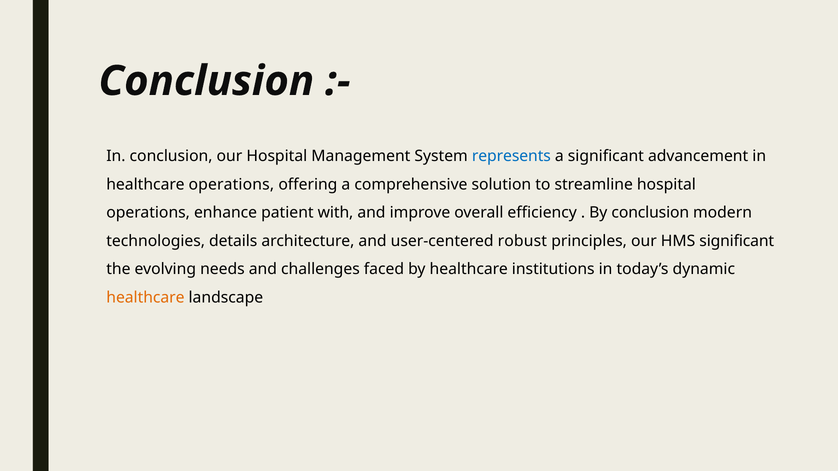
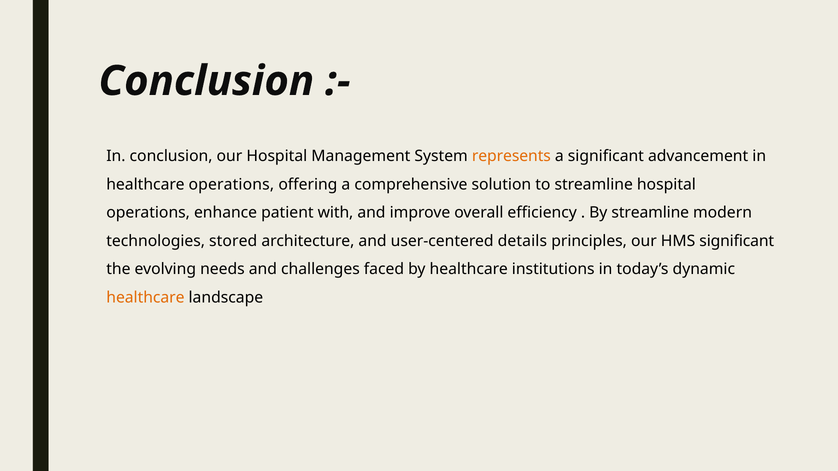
represents colour: blue -> orange (511, 156)
By conclusion: conclusion -> streamline (650, 213)
details: details -> stored (233, 241)
robust: robust -> details (522, 241)
